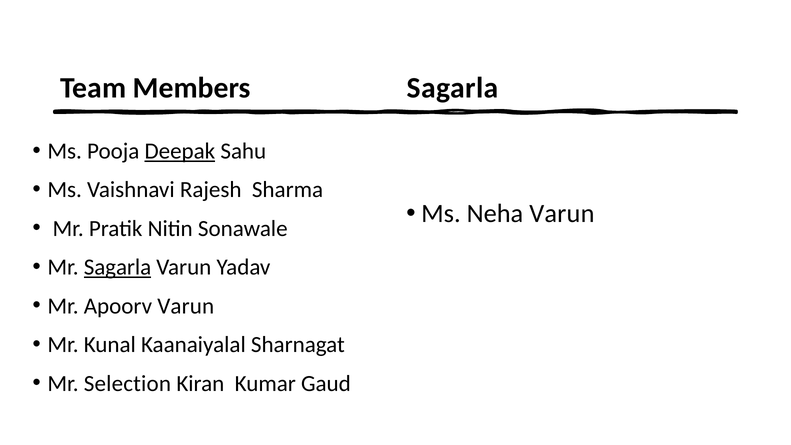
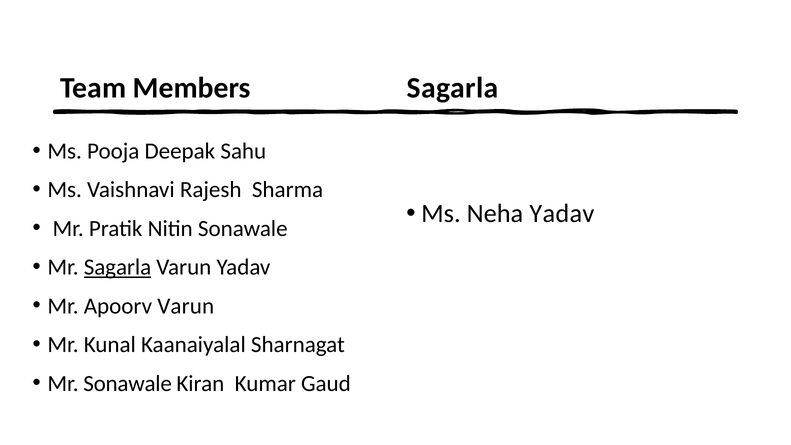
Deepak underline: present -> none (180, 151)
Neha Varun: Varun -> Yadav (562, 214)
Mr Selection: Selection -> Sonawale (128, 383)
